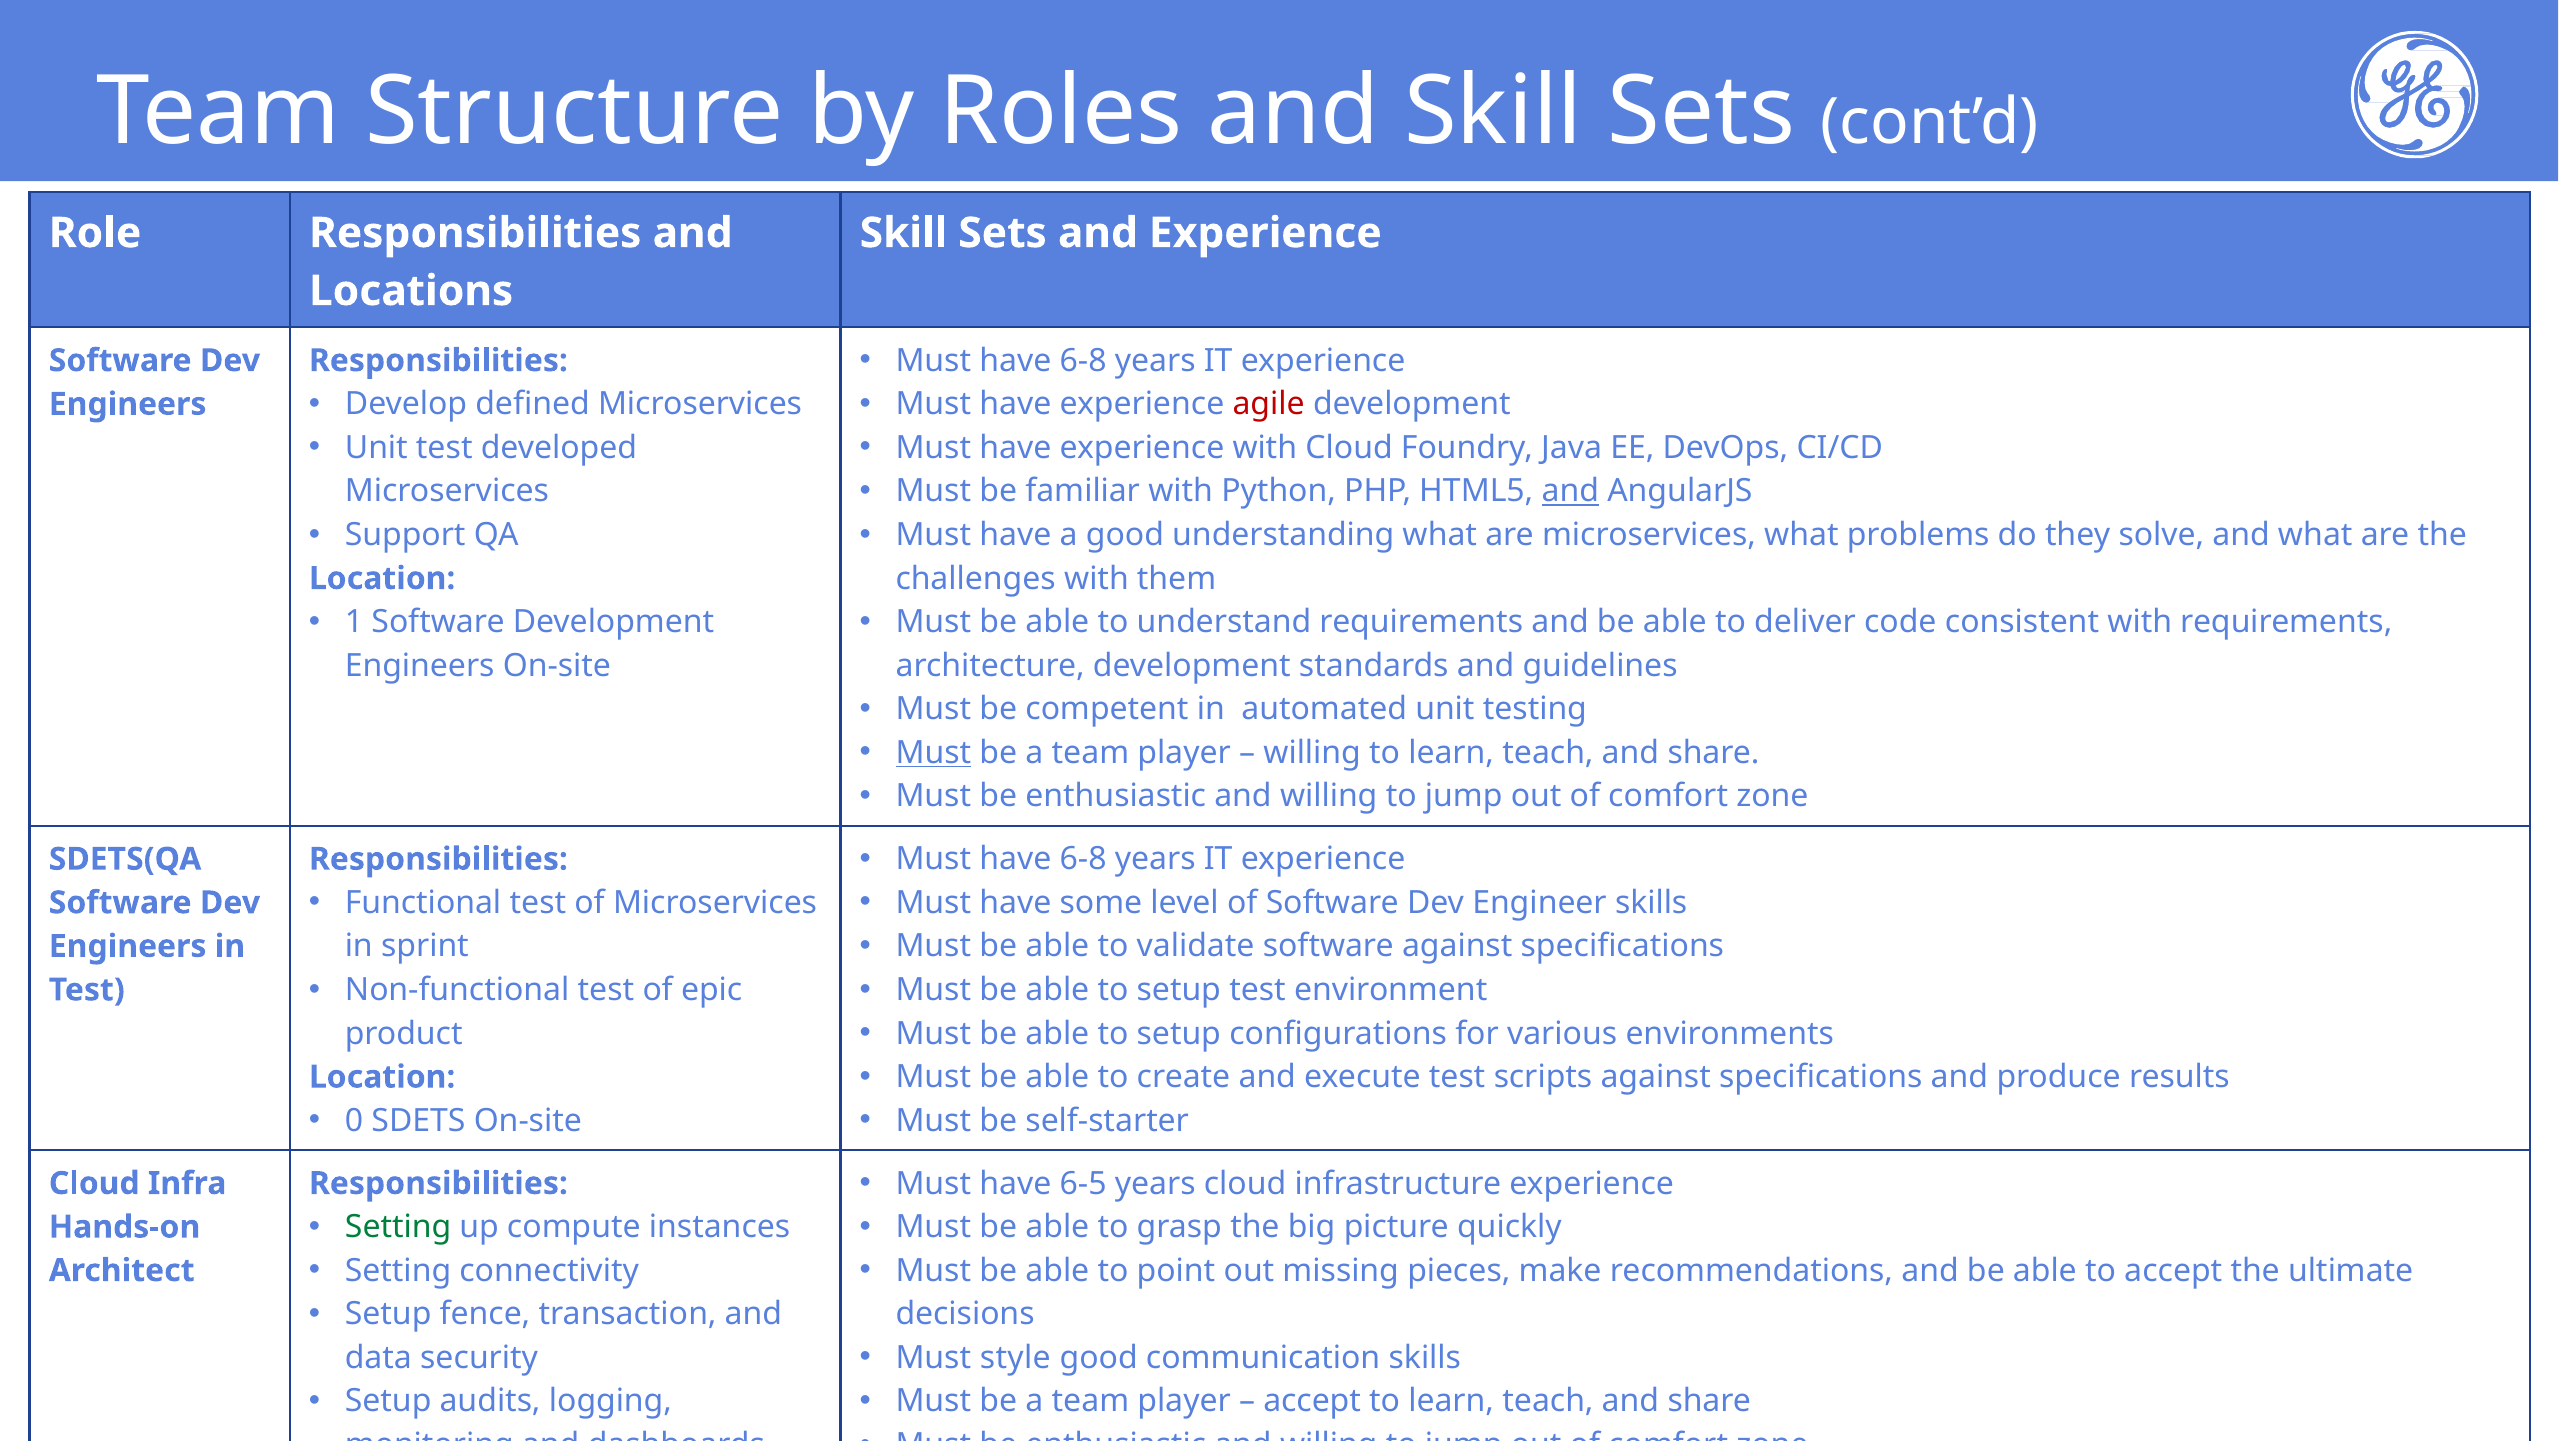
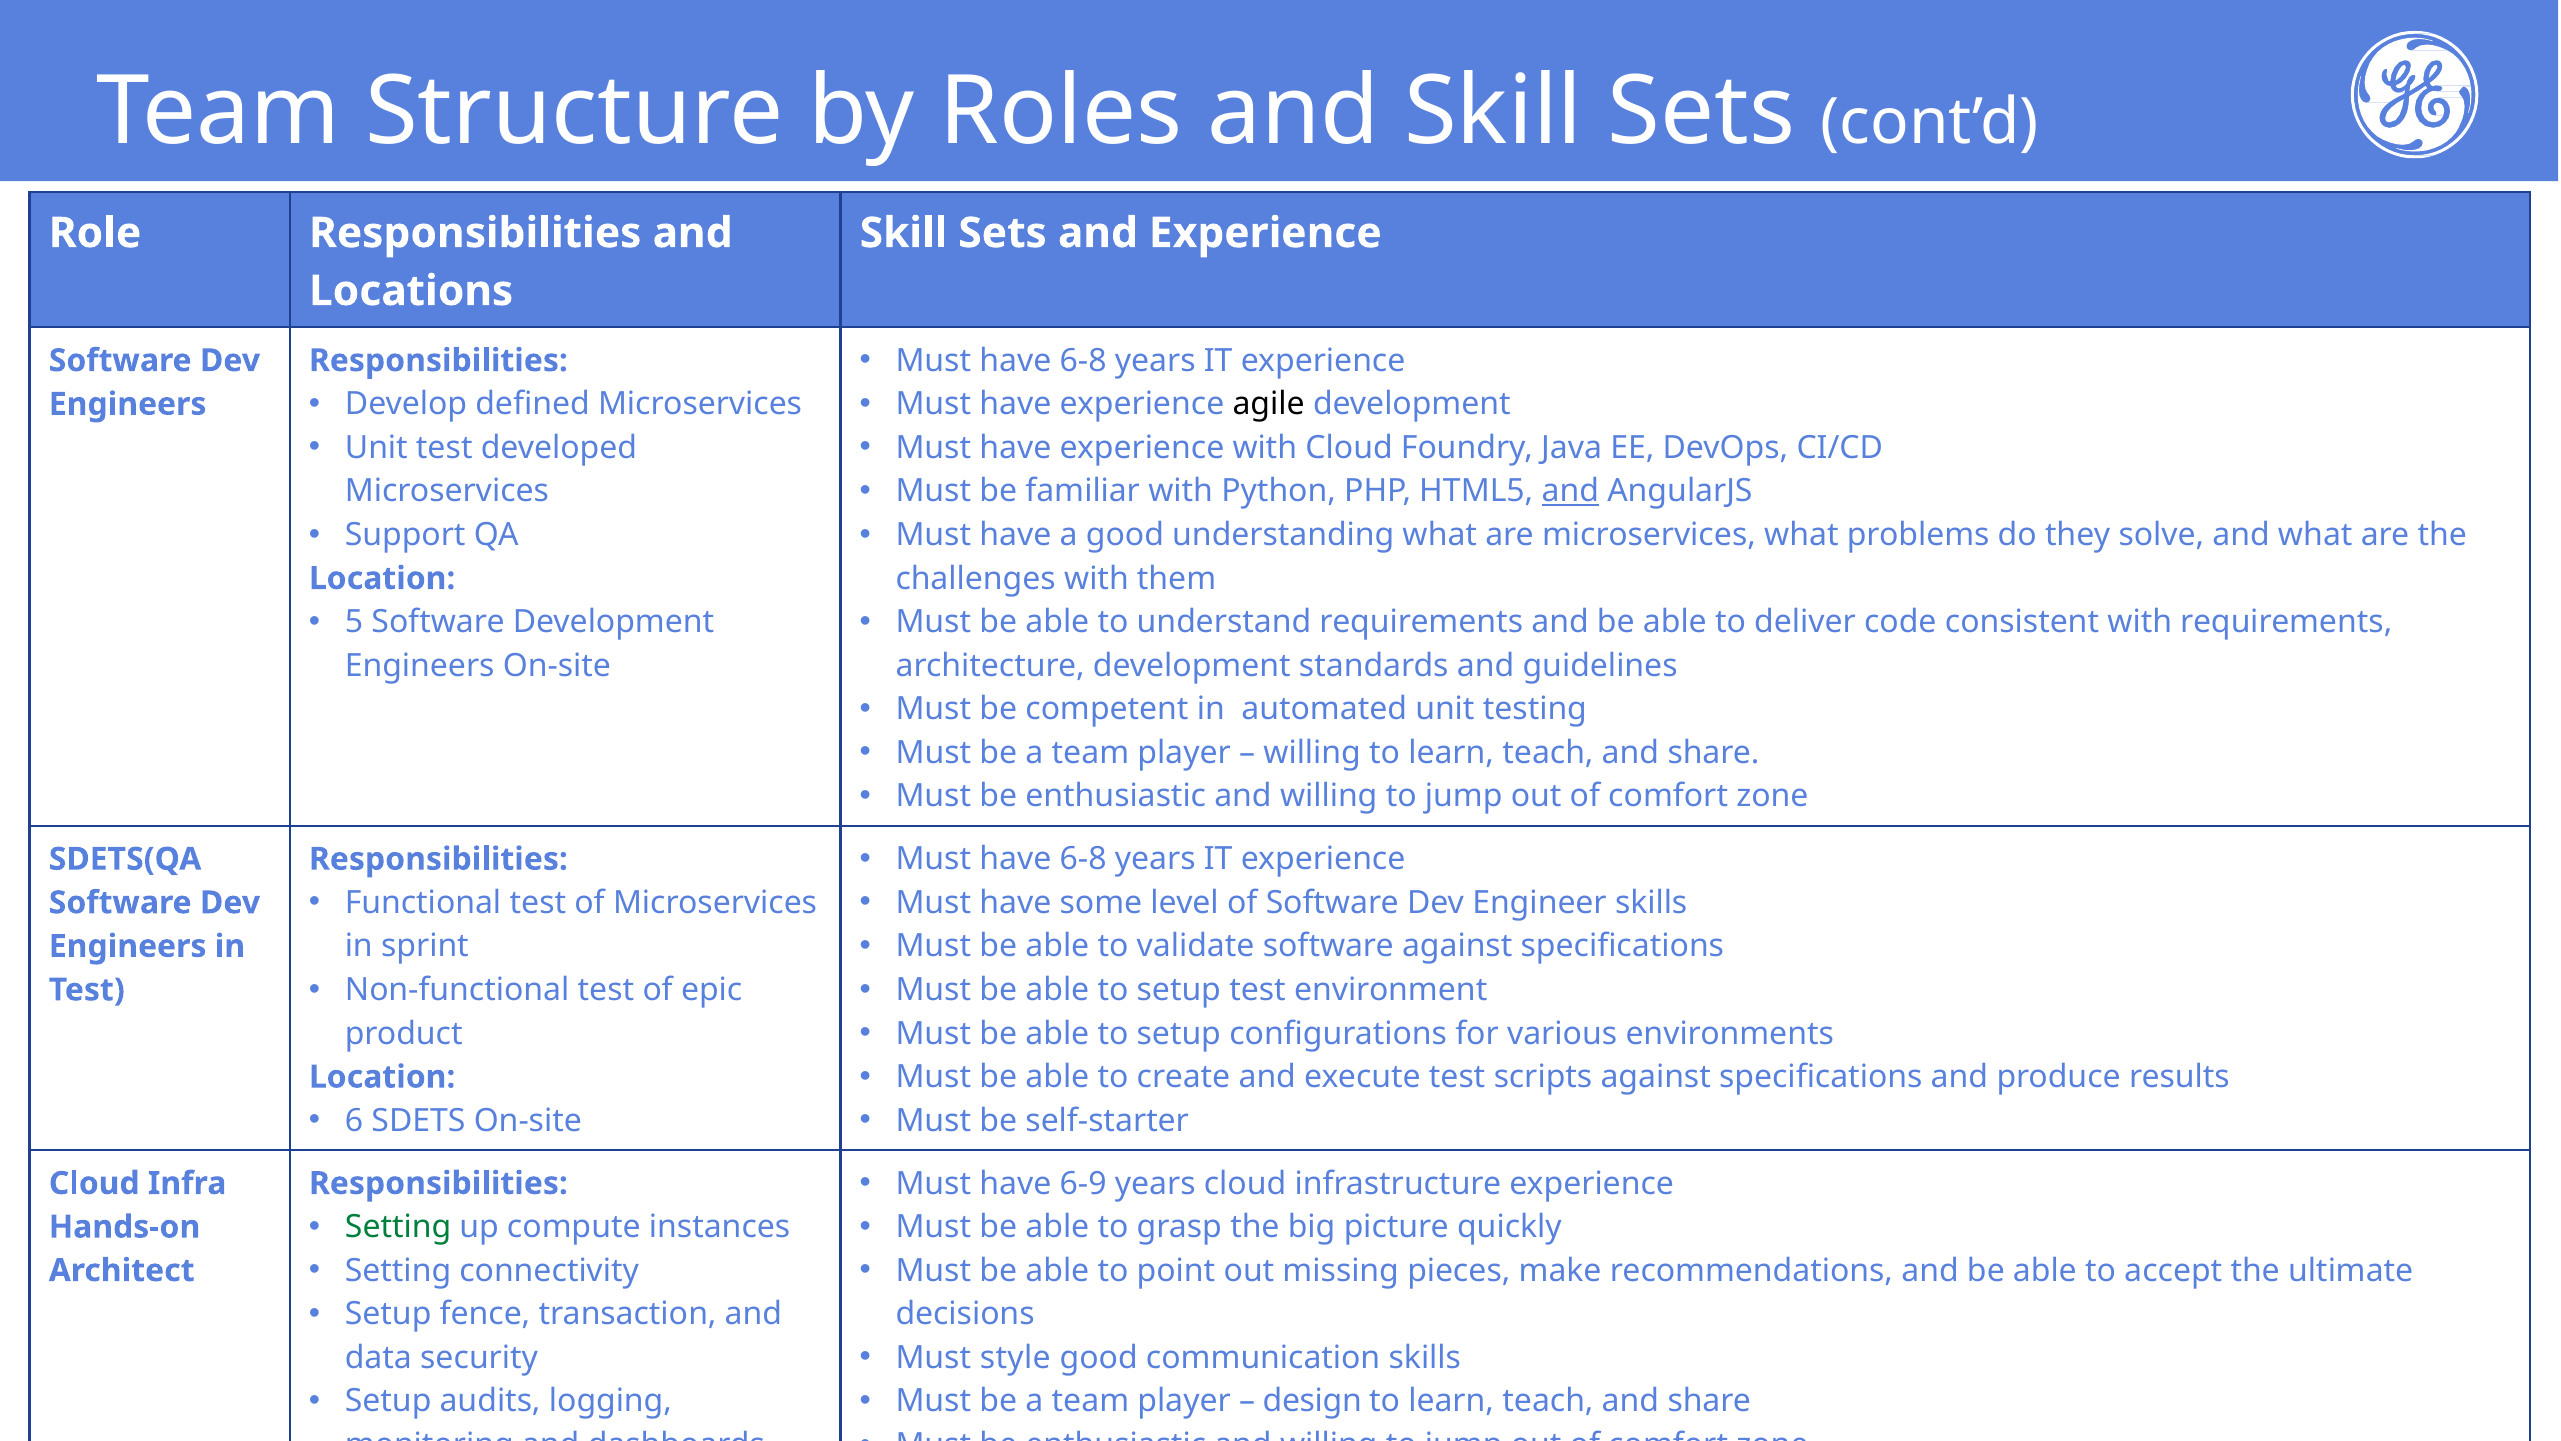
agile colour: red -> black (1269, 404)
1: 1 -> 5 (354, 622)
Must underline: present -> none (933, 753)
0: 0 -> 6 (354, 1120)
6-5: 6-5 -> 6-9 (1083, 1183)
accept: accept -> design (1312, 1401)
